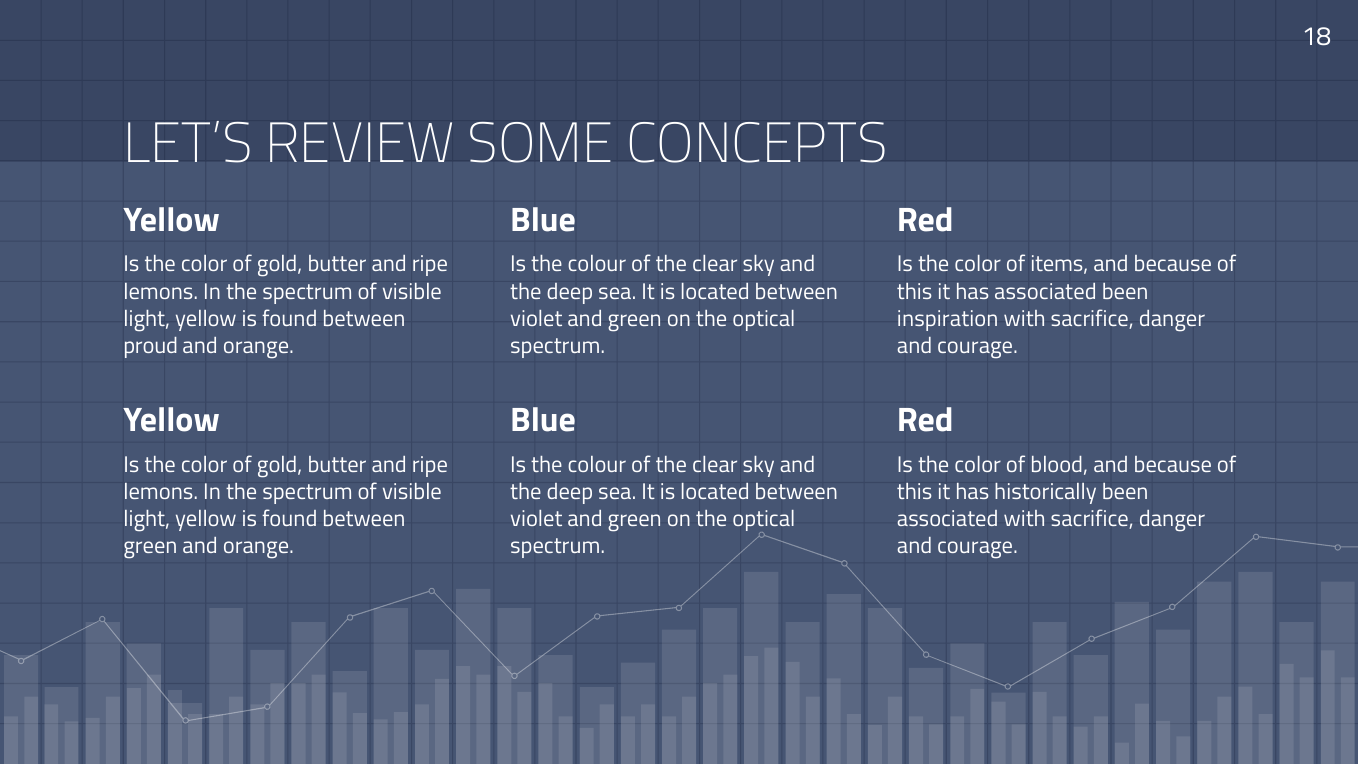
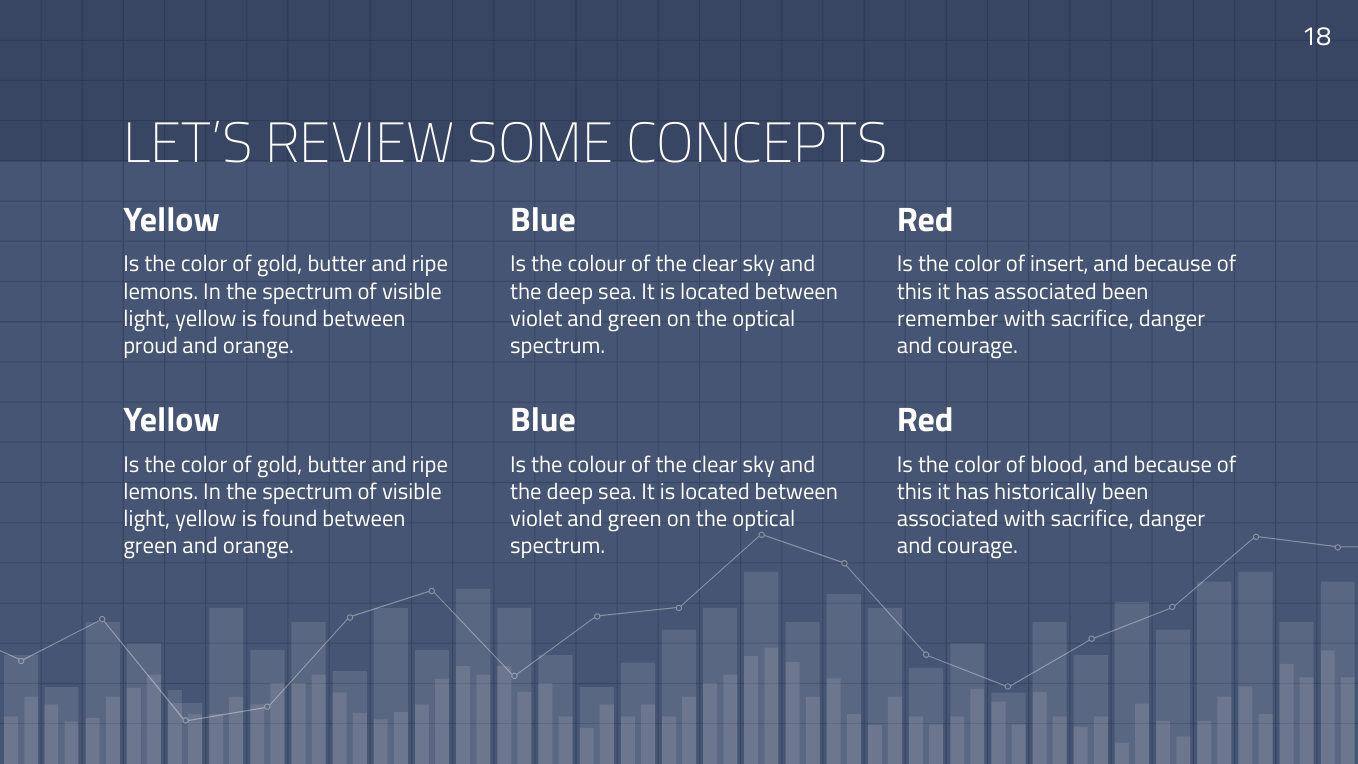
items: items -> insert (1059, 264)
inspiration: inspiration -> remember (948, 319)
